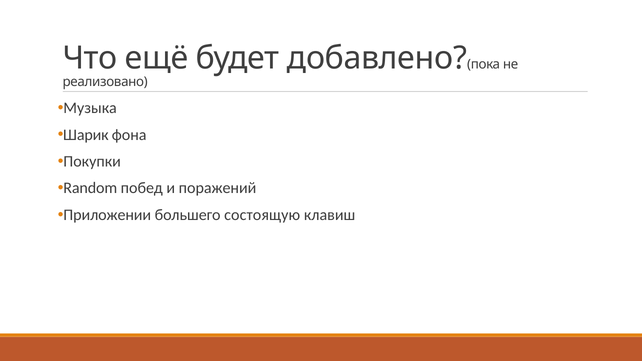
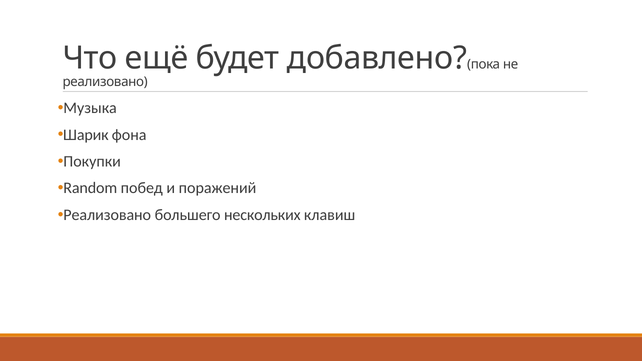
Приложении: Приложении -> Реализовано (107, 215)
состоящую: состоящую -> нескольких (262, 215)
